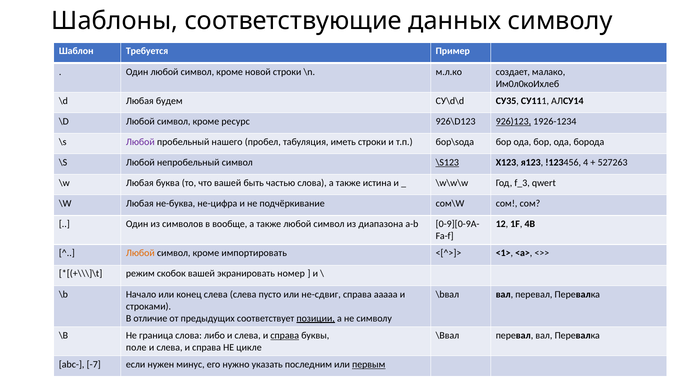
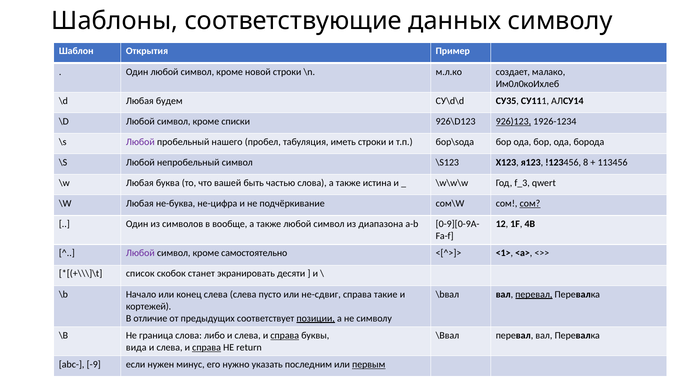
Требуется: Требуется -> Открытия (147, 51)
ресурс: ресурс -> списки (236, 121)
\S123 underline: present -> none (447, 162)
4: 4 -> 8 (586, 162)
527263: 527263 -> 113456 (613, 162)
сом underline: none -> present (530, 203)
Любой colour: orange -> purple (140, 253)
импортировать: импортировать -> самостоятельно (254, 253)
режим: режим -> список (140, 274)
скобок вашей: вашей -> станет (201, 274)
номер: номер -> десяти (291, 274)
ааааа: ааааа -> такие (386, 294)
перевал underline: none -> present (534, 294)
строками: строками -> кортежей (149, 306)
поле: поле -> вида (136, 347)
справа underline: none -> present (207, 347)
цикле: цикле -> return (249, 347)
-7: -7 -> -9 (94, 364)
